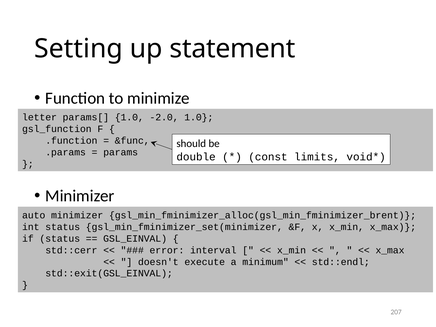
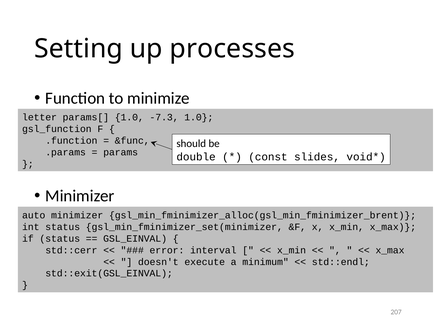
statement: statement -> processes (232, 49)
-2.0: -2.0 -> -7.3 (164, 117)
limits: limits -> slides (317, 157)
